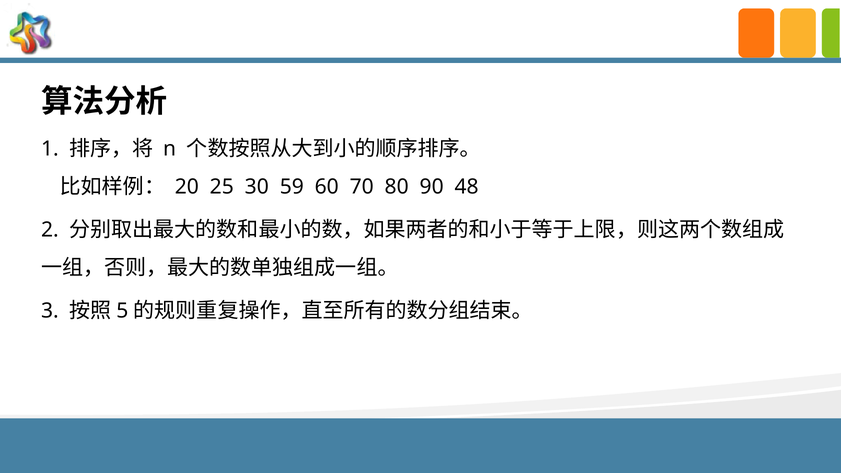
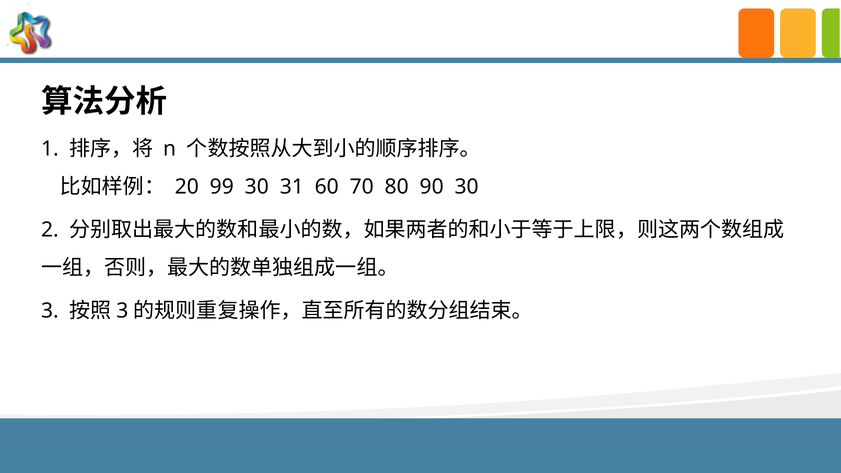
25: 25 -> 99 (222, 187)
59: 59 -> 31 (292, 187)
90 48: 48 -> 30 (467, 187)
5: 5 -> 3 (122, 311)
